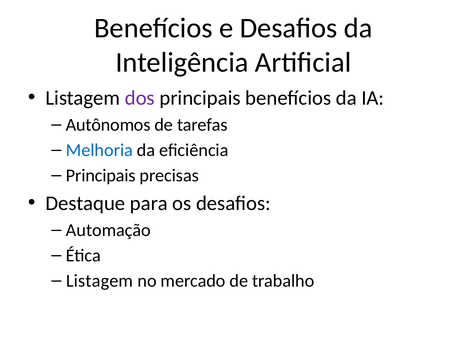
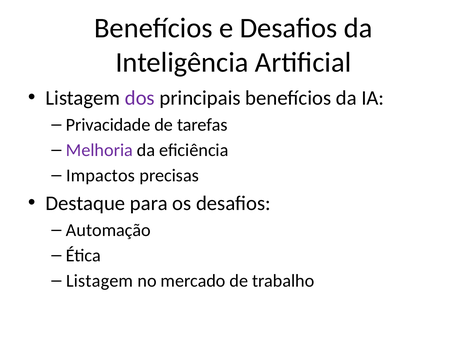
Autônomos: Autônomos -> Privacidade (108, 125)
Melhoria colour: blue -> purple (99, 150)
Principais: Principais -> Impactos (101, 176)
